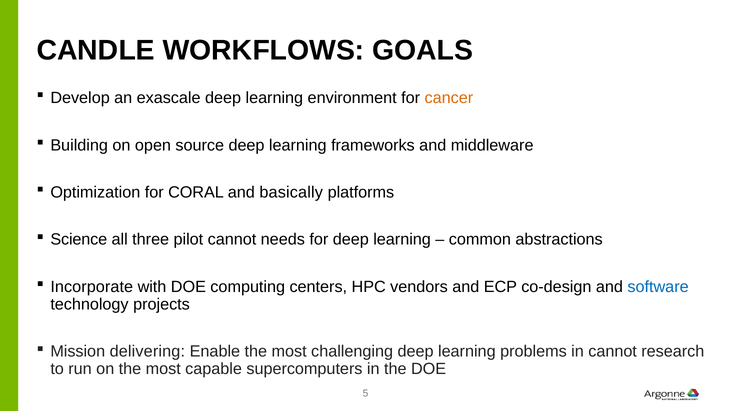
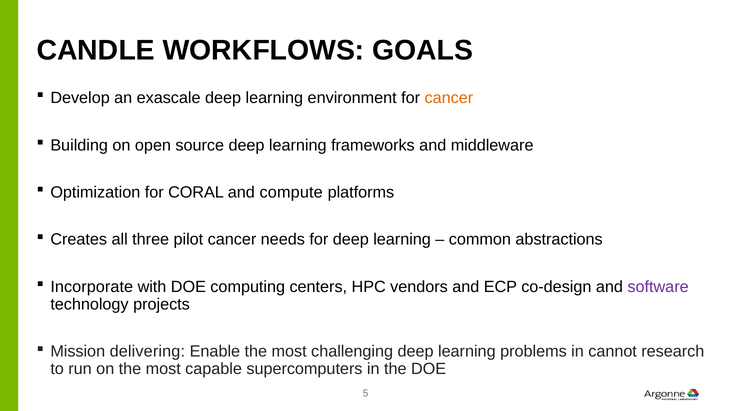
basically: basically -> compute (291, 193)
Science: Science -> Creates (79, 240)
pilot cannot: cannot -> cancer (232, 240)
software colour: blue -> purple (658, 287)
